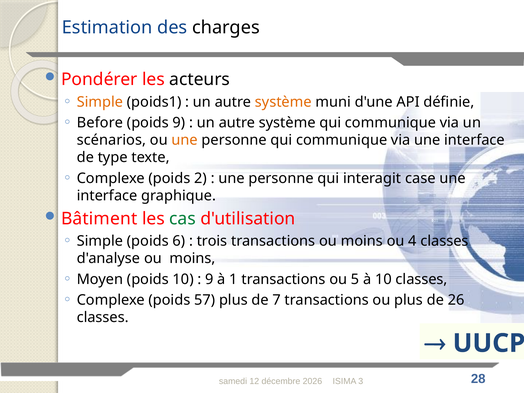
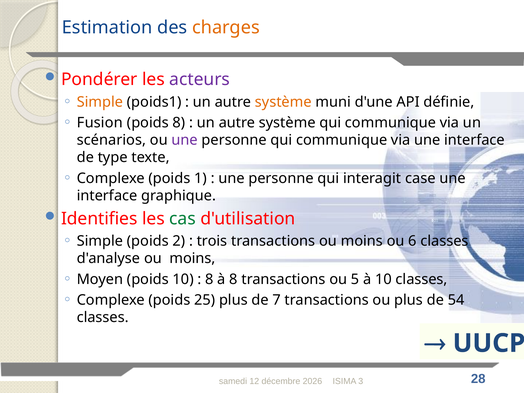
charges colour: black -> orange (226, 27)
acteurs colour: black -> purple (200, 80)
Before: Before -> Fusion (100, 123)
poids 9: 9 -> 8 (179, 123)
une colour: orange -> purple (185, 140)
2: 2 -> 1 (201, 178)
Bâtiment: Bâtiment -> Identifies (99, 219)
6: 6 -> 2 (179, 241)
4: 4 -> 6 (412, 241)
9: 9 -> 8 (209, 279)
à 1: 1 -> 8 (233, 279)
57: 57 -> 25 (205, 300)
26: 26 -> 54 (456, 300)
